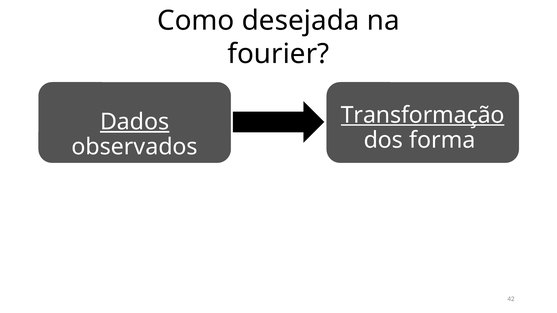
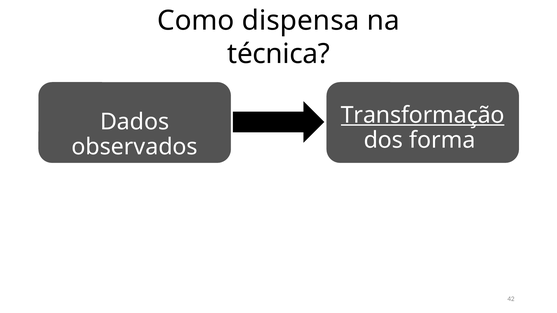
desejada: desejada -> dispensa (301, 21)
fourier: fourier -> técnica (279, 54)
Dados underline: present -> none (135, 122)
